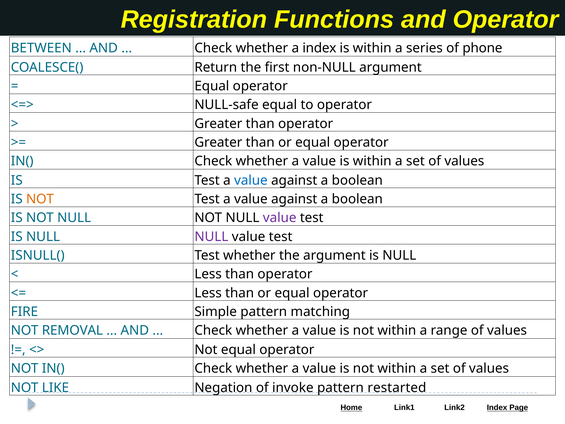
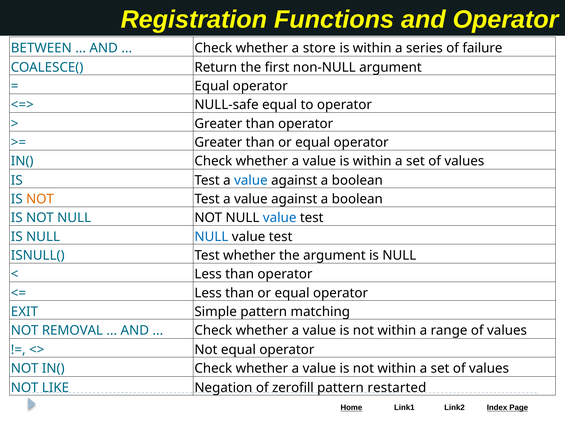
a index: index -> store (319, 48)
phone: phone -> failure (482, 48)
value colour: purple -> blue (280, 218)
NULL colour: purple -> blue (211, 237)
FIRE: FIRE -> EXIT (24, 312)
invoke: invoke -> zerofill (293, 387)
